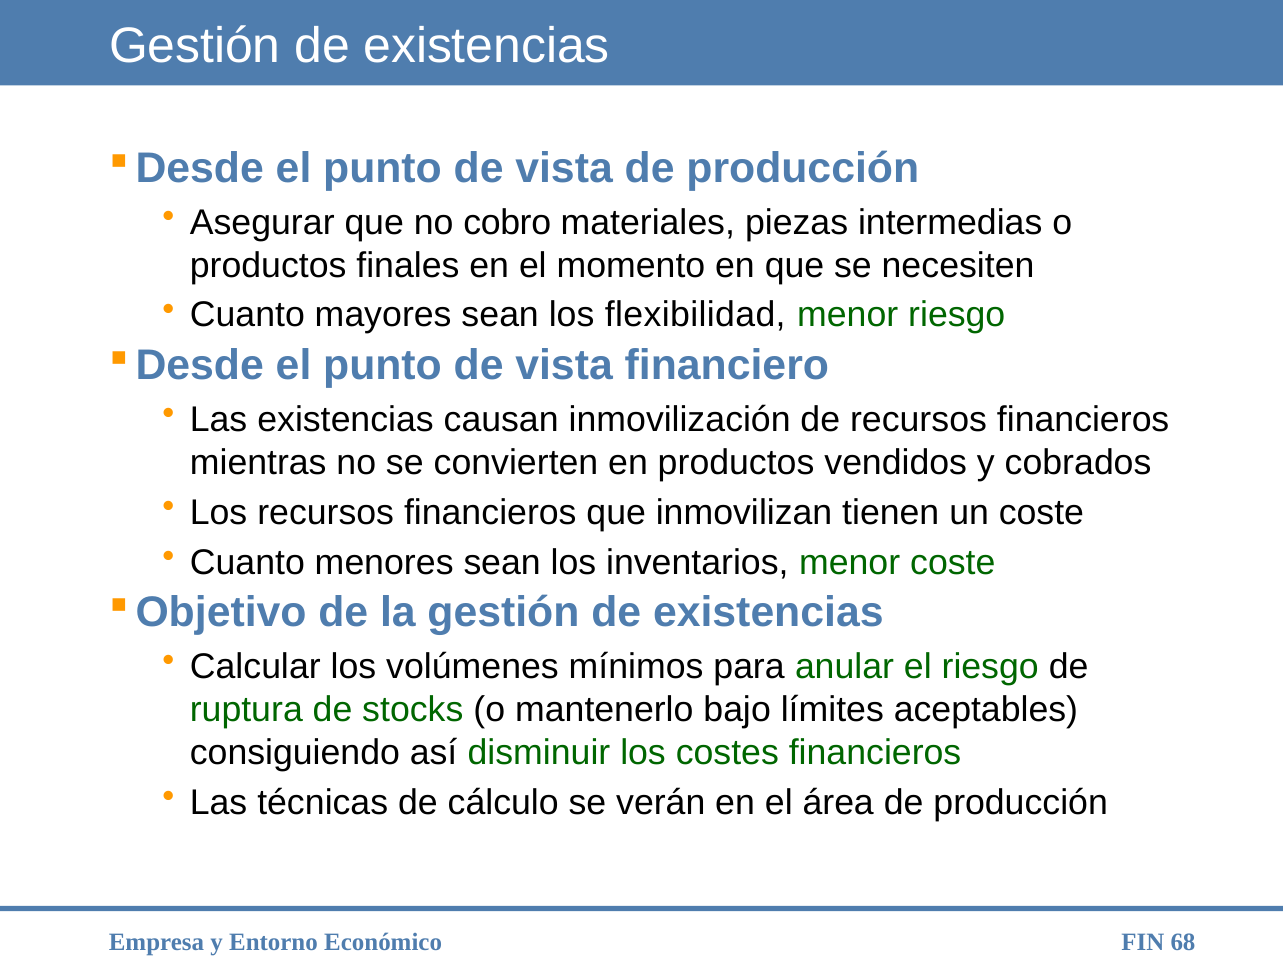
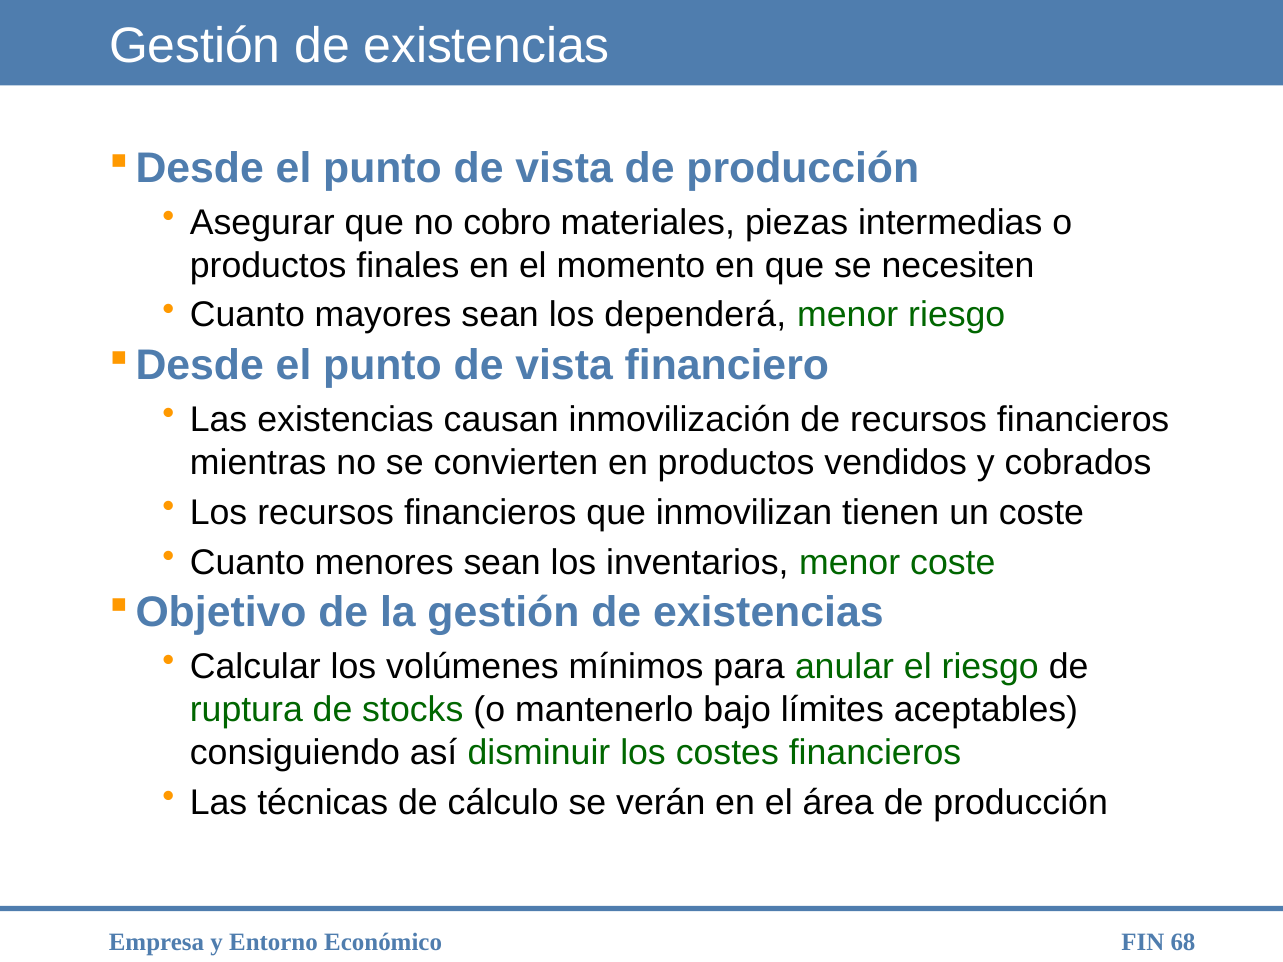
flexibilidad: flexibilidad -> dependerá (695, 315)
